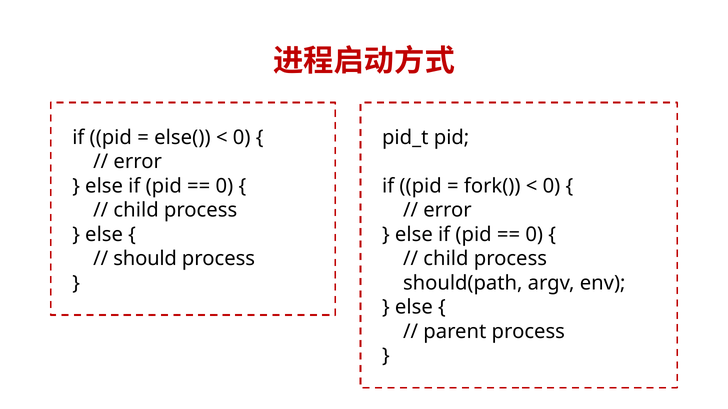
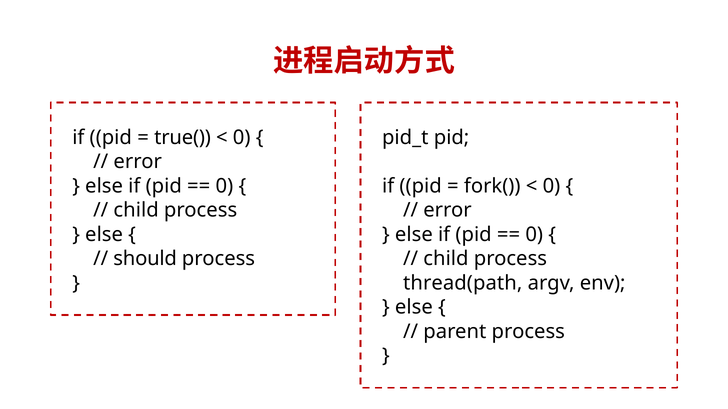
else(: else( -> true( (183, 138)
should(path: should(path -> thread(path (463, 283)
